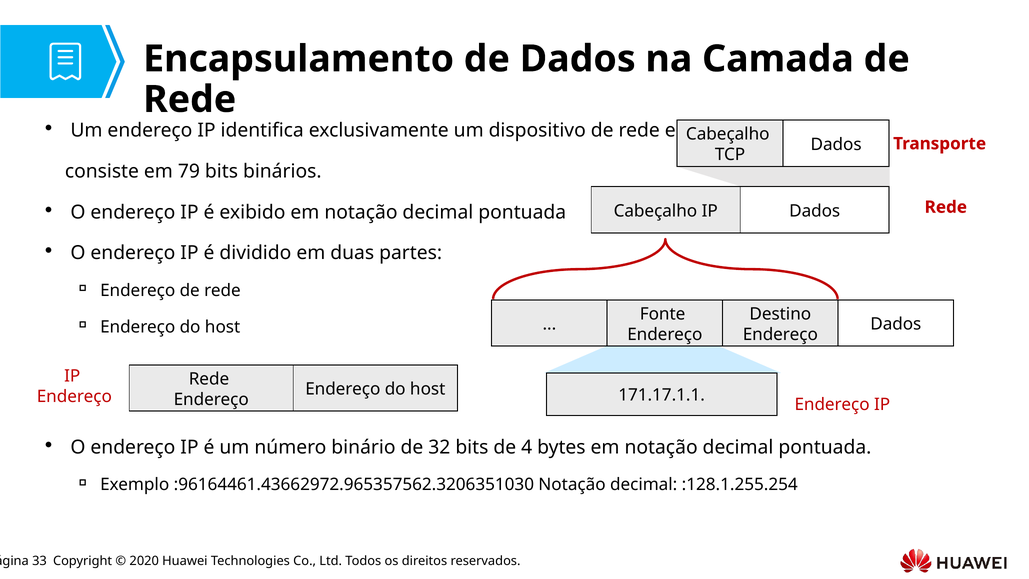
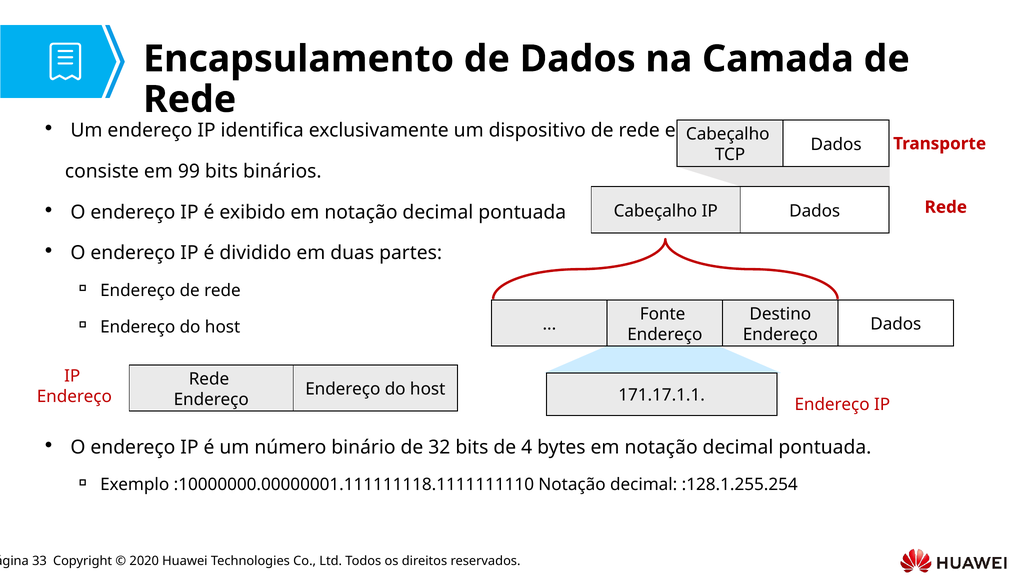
79: 79 -> 99 (189, 171)
:96164461.43662972.965357562.3206351030: :96164461.43662972.965357562.3206351030 -> :10000000.00000001.111111118.1111111110 (354, 485)
